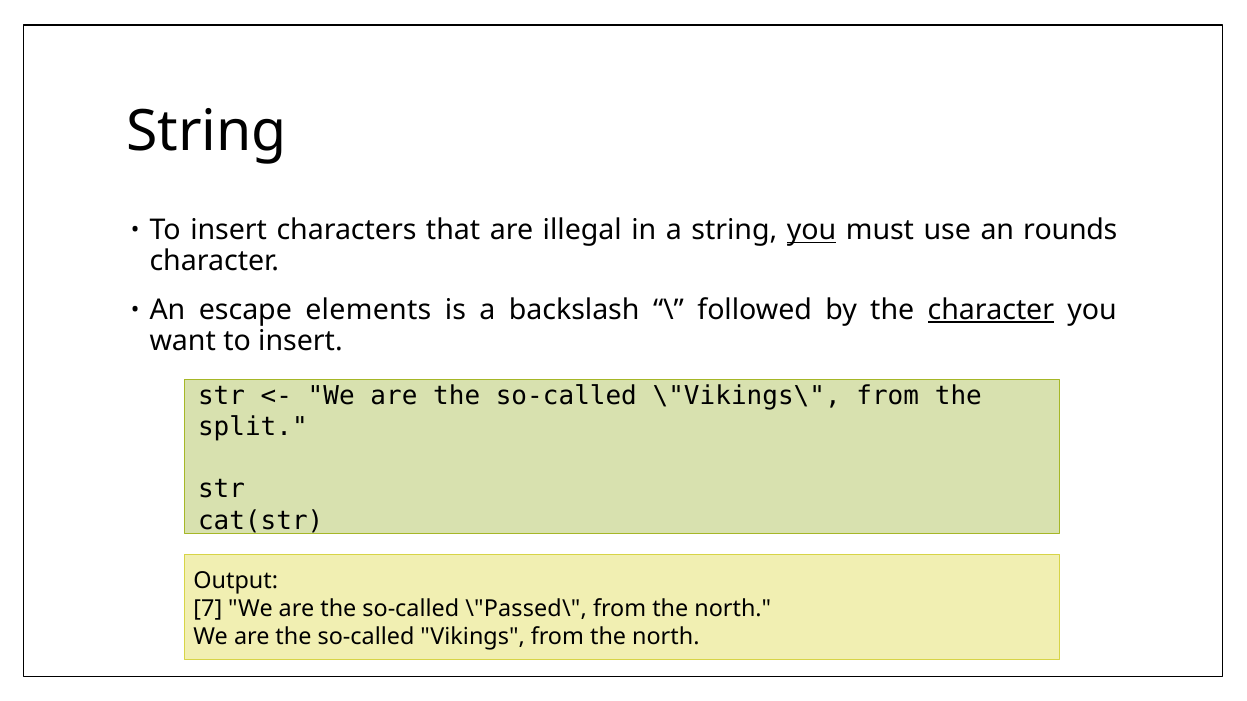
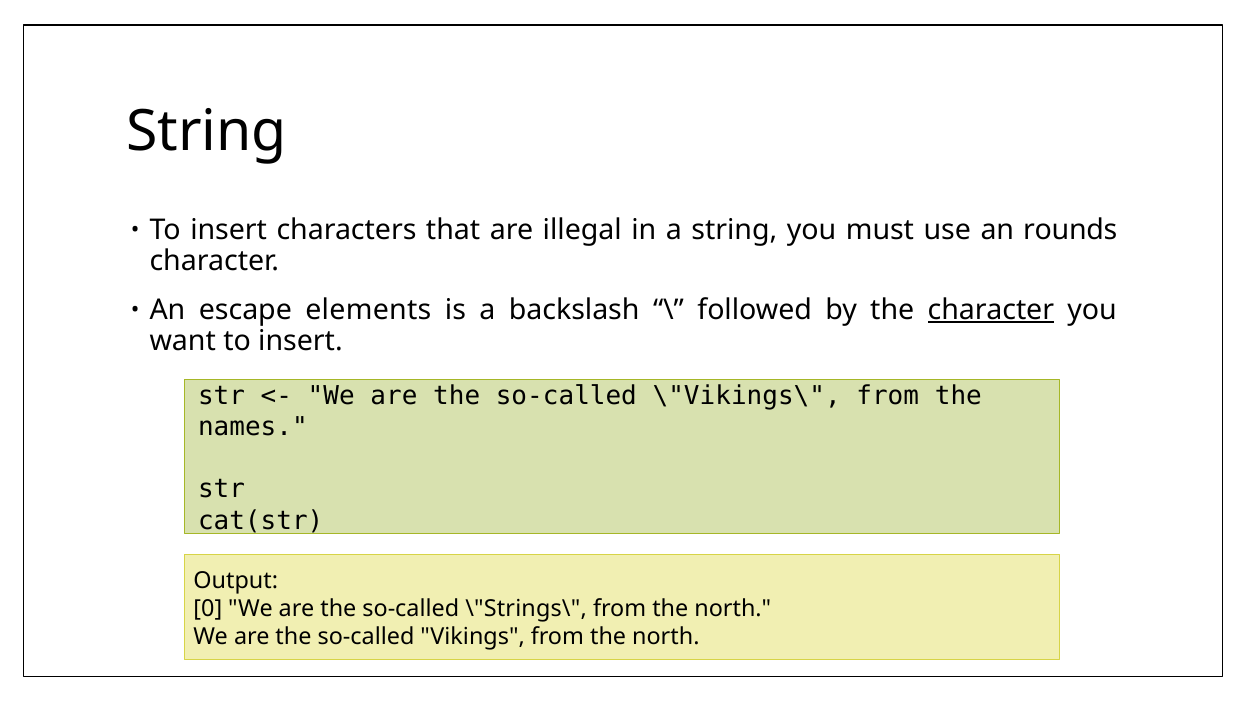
you underline: present -> none (812, 230)
split: split -> names (253, 427)
7: 7 -> 0 (208, 609)
\"Passed\: \"Passed\ -> \"Strings\ (526, 609)
